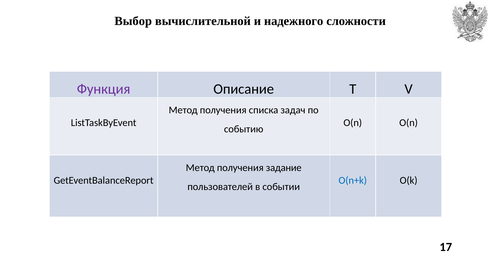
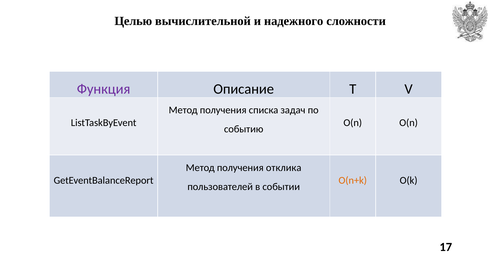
Выбор: Выбор -> Целью (133, 21)
задание: задание -> отклика (284, 168)
O(n+k colour: blue -> orange (353, 180)
